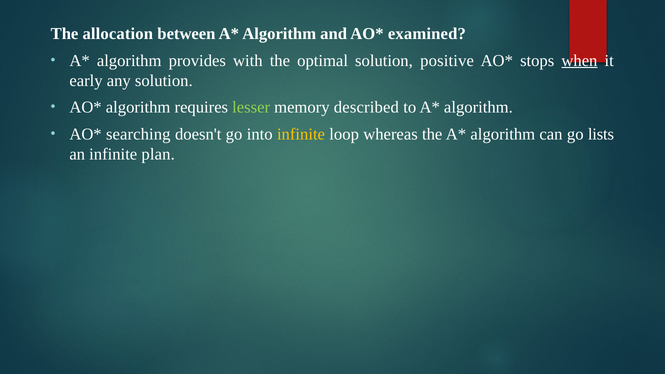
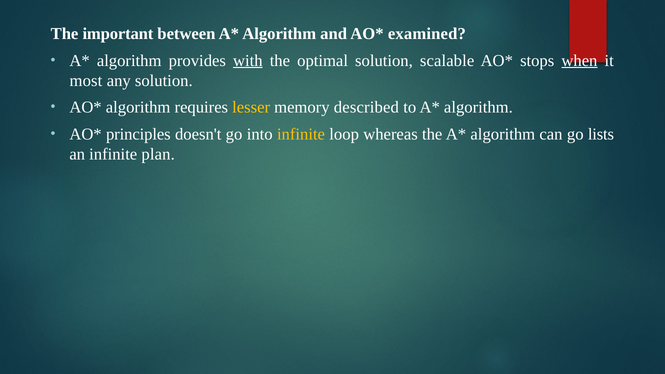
allocation: allocation -> important (118, 34)
with underline: none -> present (248, 61)
positive: positive -> scalable (447, 61)
early: early -> most (86, 81)
lesser colour: light green -> yellow (251, 107)
searching: searching -> principles (138, 134)
